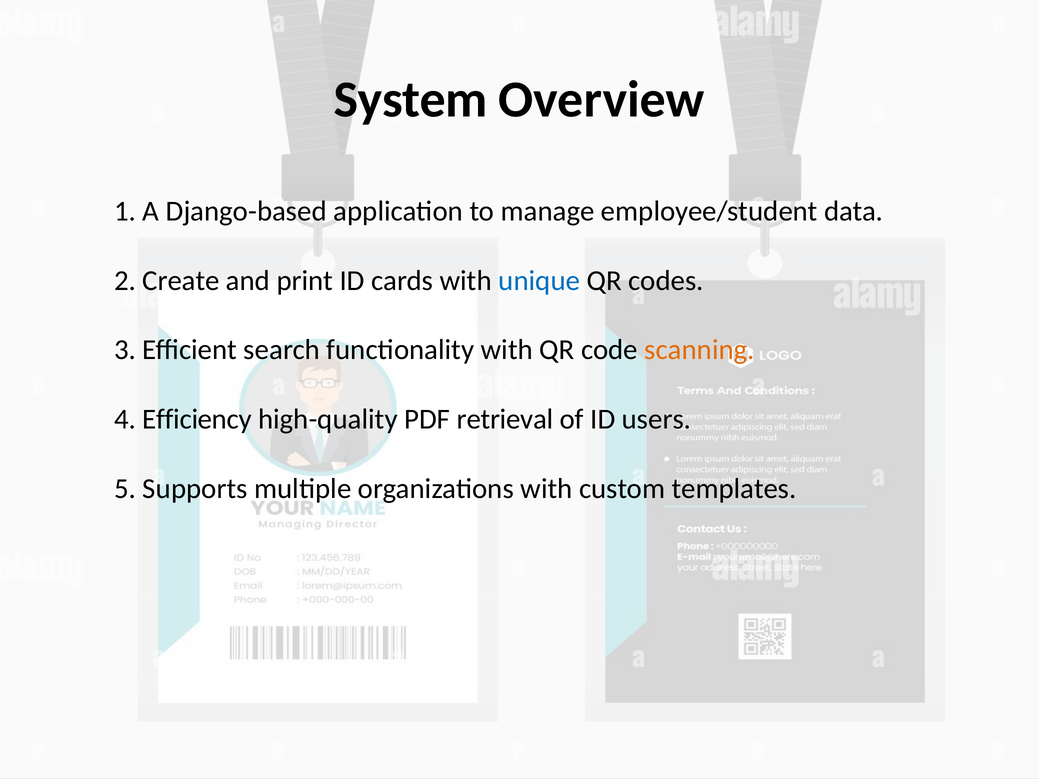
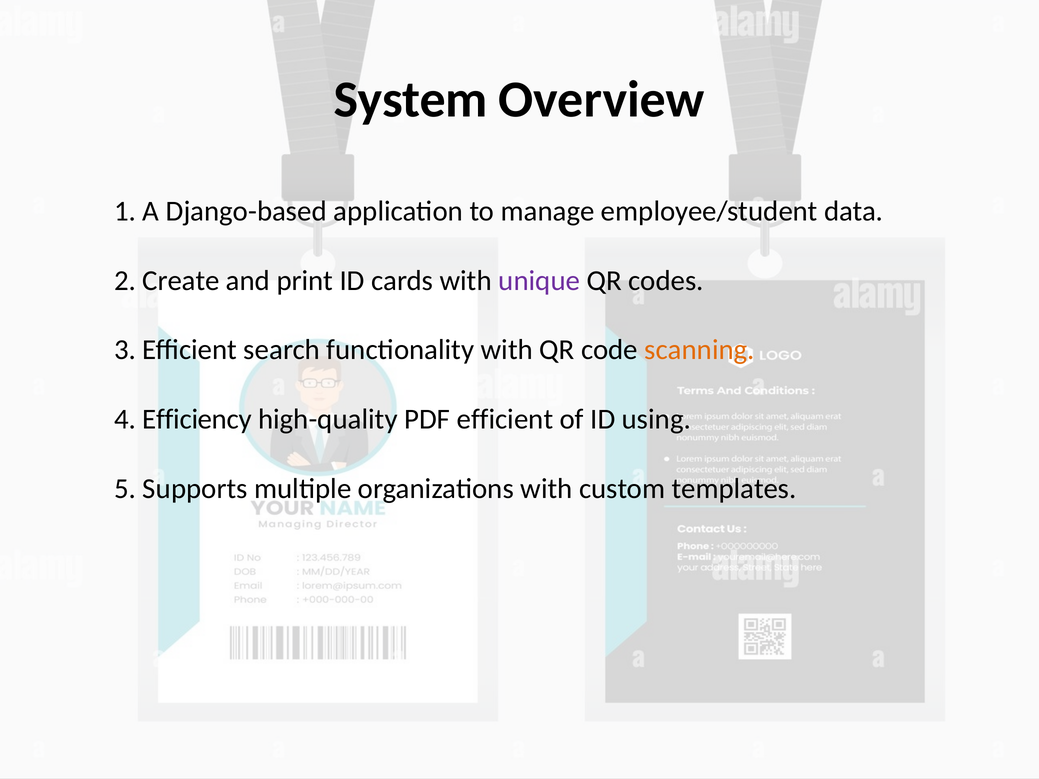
unique colour: blue -> purple (539, 281)
PDF retrieval: retrieval -> efficient (505, 419)
users: users -> using (656, 419)
